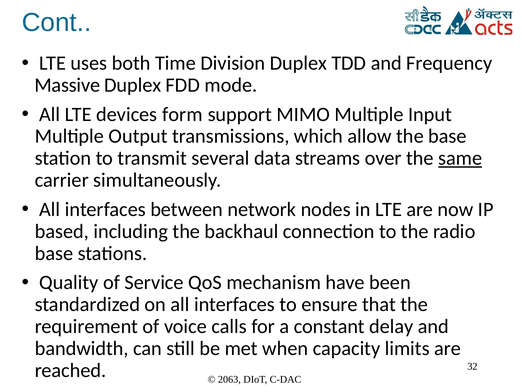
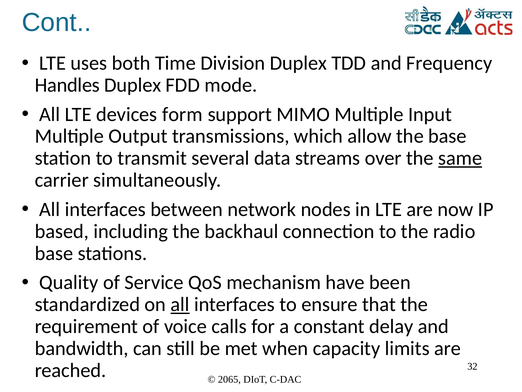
Massive: Massive -> Handles (67, 85)
all underline: none -> present (180, 304)
2063: 2063 -> 2065 (229, 379)
